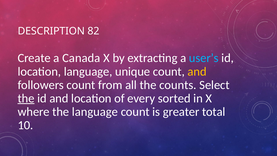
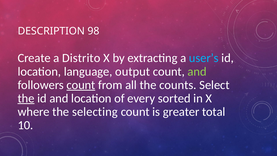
82: 82 -> 98 (93, 31)
Canada: Canada -> Distrito (81, 58)
unique: unique -> output (133, 71)
and colour: yellow -> light green (197, 71)
count underline: none -> present (81, 85)
the language: language -> selecting (95, 112)
